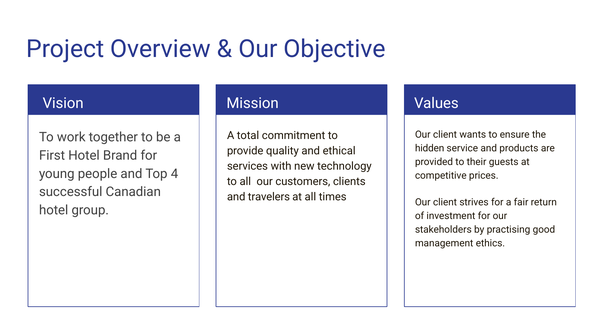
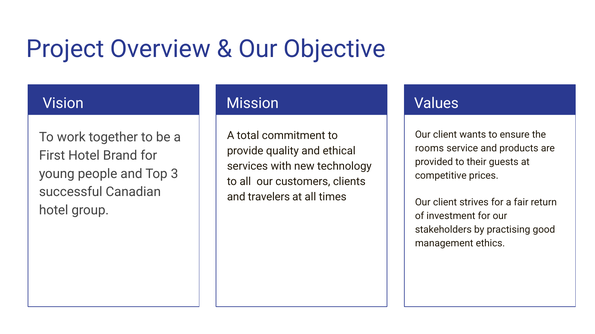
hidden: hidden -> rooms (430, 148)
4: 4 -> 3 (174, 174)
